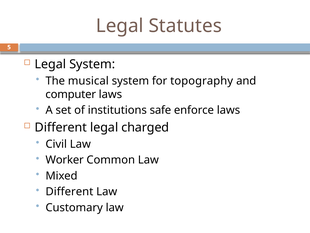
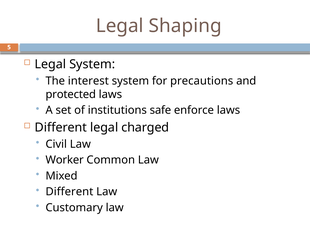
Statutes: Statutes -> Shaping (185, 26)
musical: musical -> interest (88, 81)
topography: topography -> precautions (202, 81)
computer: computer -> protected (71, 94)
